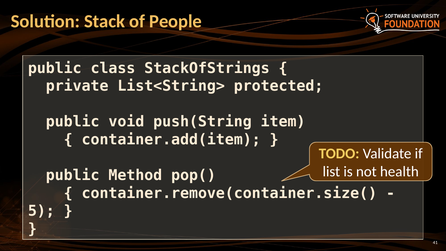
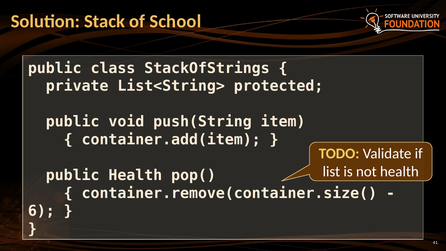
People: People -> School (175, 21)
public Method: Method -> Health (135, 175)
5: 5 -> 6 (41, 211)
